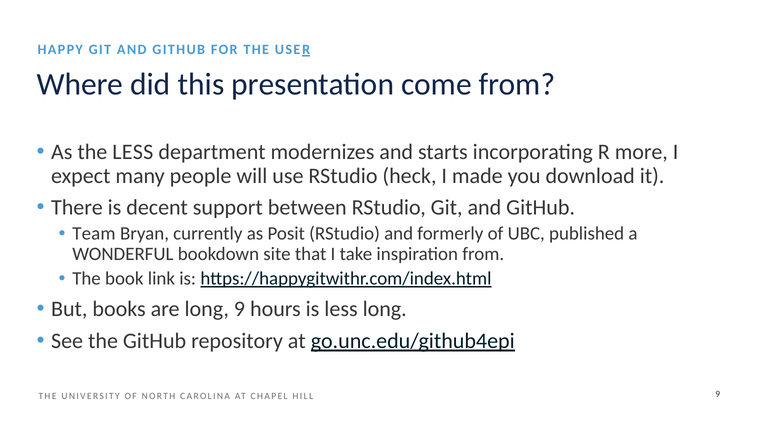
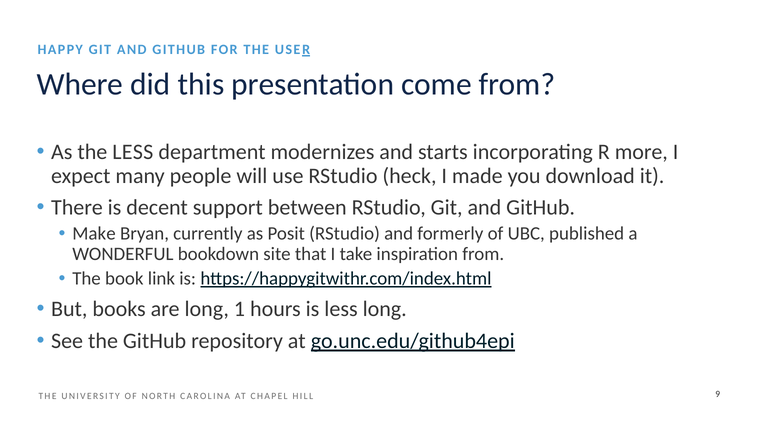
Team: Team -> Make (94, 233)
long 9: 9 -> 1 (239, 309)
